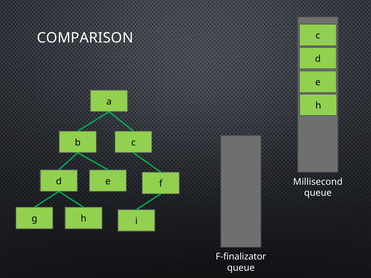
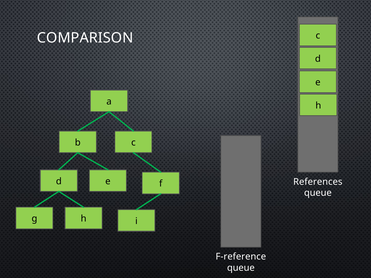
Millisecond: Millisecond -> References (318, 182)
F-finalizator: F-finalizator -> F-reference (241, 257)
